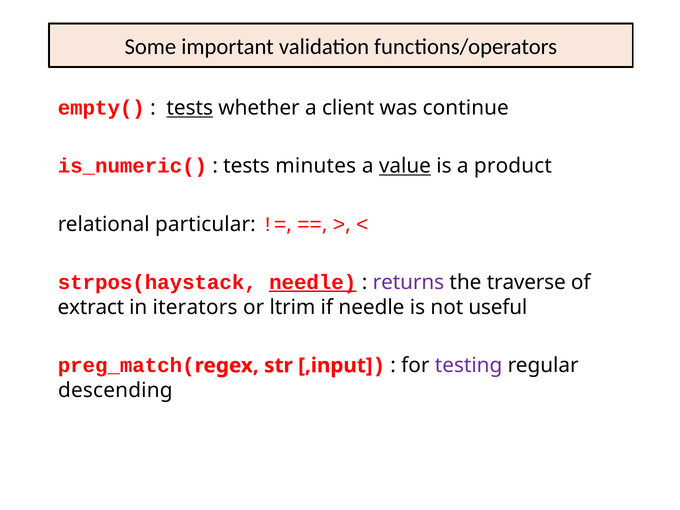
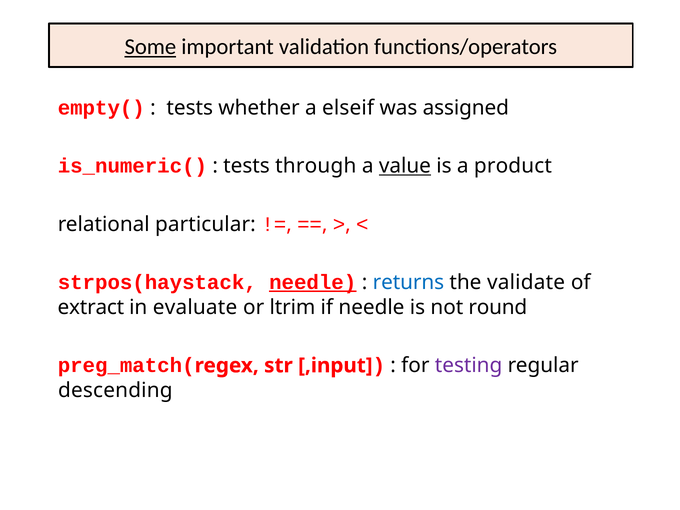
Some underline: none -> present (150, 47)
tests underline: present -> none (190, 108)
client: client -> elseif (348, 108)
continue: continue -> assigned (466, 108)
minutes: minutes -> through (316, 166)
returns colour: purple -> blue (408, 282)
traverse: traverse -> validate (526, 282)
iterators: iterators -> evaluate (195, 307)
useful: useful -> round (498, 307)
